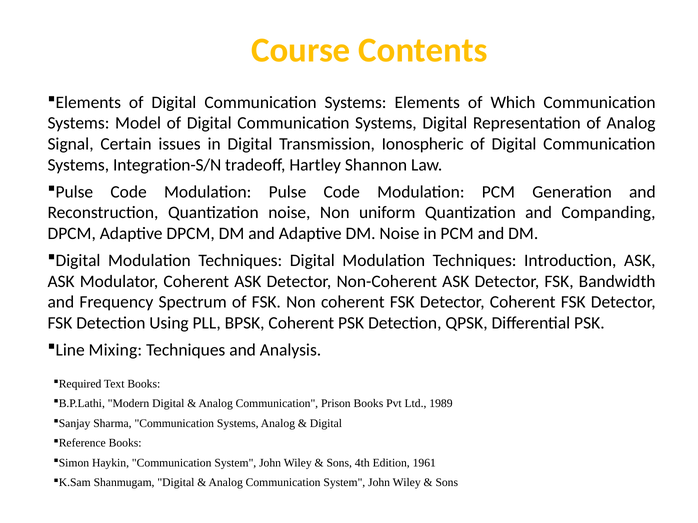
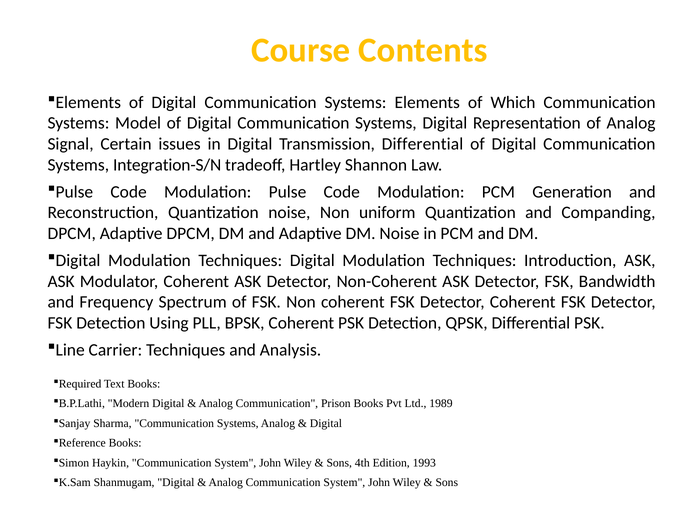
Transmission Ionospheric: Ionospheric -> Differential (423, 144)
Mixing: Mixing -> Carrier (115, 350)
1961: 1961 -> 1993 (424, 463)
